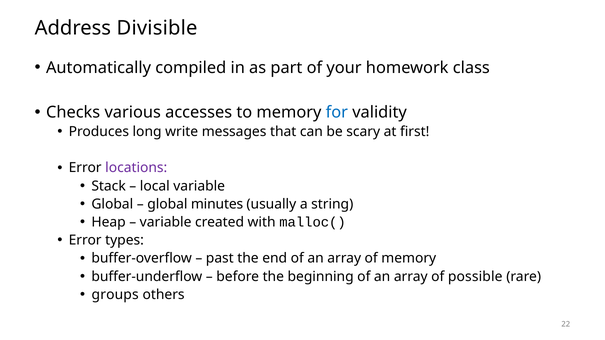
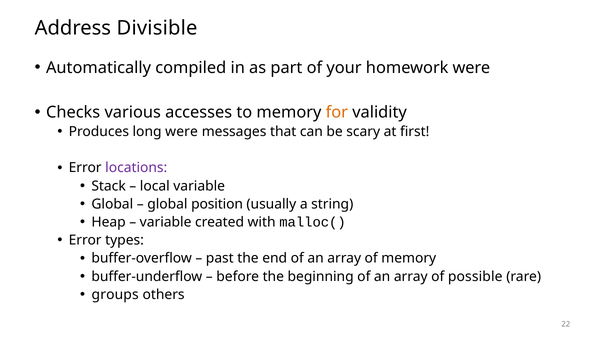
homework class: class -> were (471, 68)
for colour: blue -> orange (337, 112)
long write: write -> were (182, 132)
minutes: minutes -> position (217, 204)
